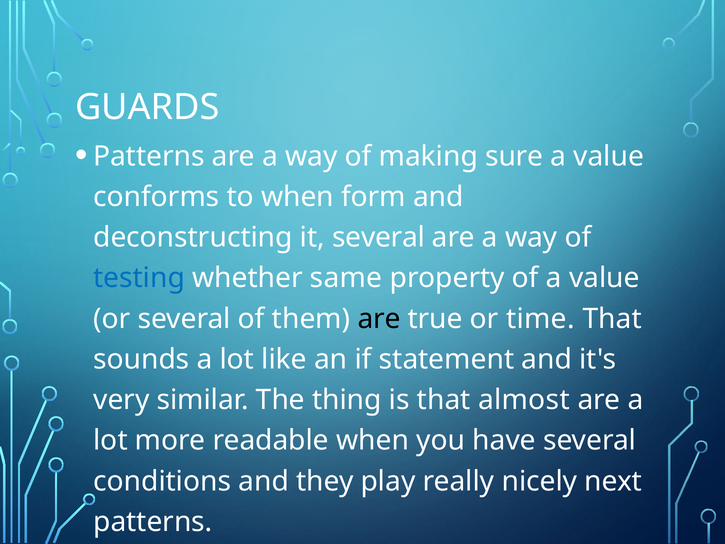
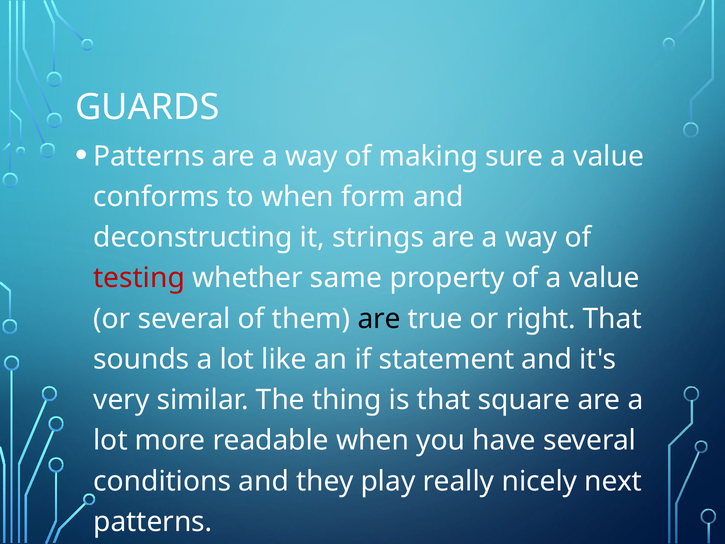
it several: several -> strings (378, 237)
testing colour: blue -> red (139, 278)
time: time -> right (541, 319)
almost: almost -> square (524, 400)
